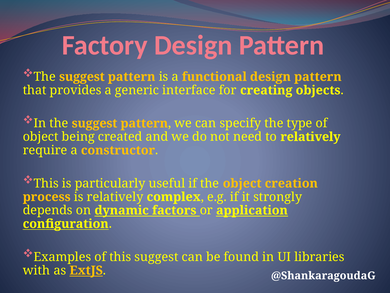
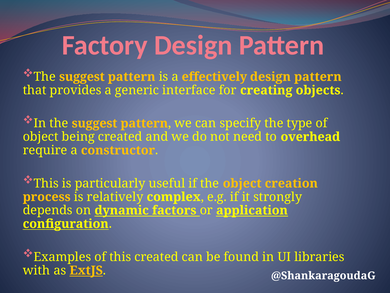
functional: functional -> effectively (214, 77)
to relatively: relatively -> overhead (310, 137)
this suggest: suggest -> created (157, 257)
